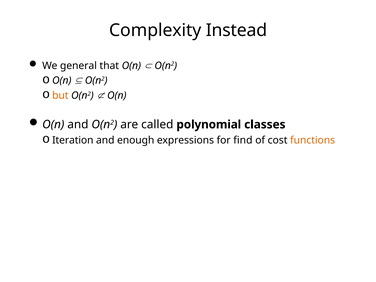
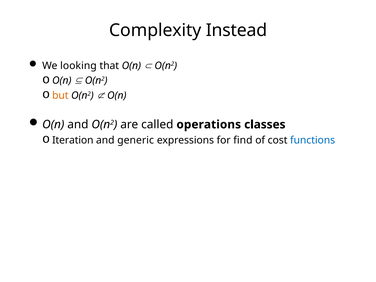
general: general -> looking (78, 66)
polynomial: polynomial -> operations (209, 125)
enough: enough -> generic (136, 140)
functions colour: orange -> blue (313, 140)
